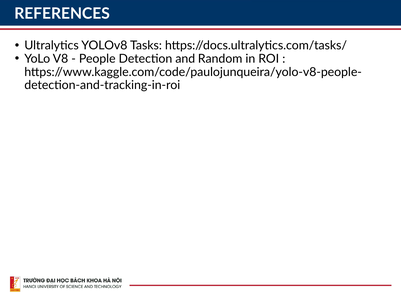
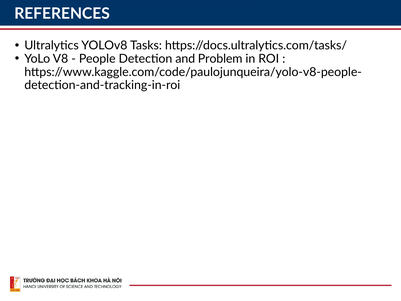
Random: Random -> Problem (220, 59)
